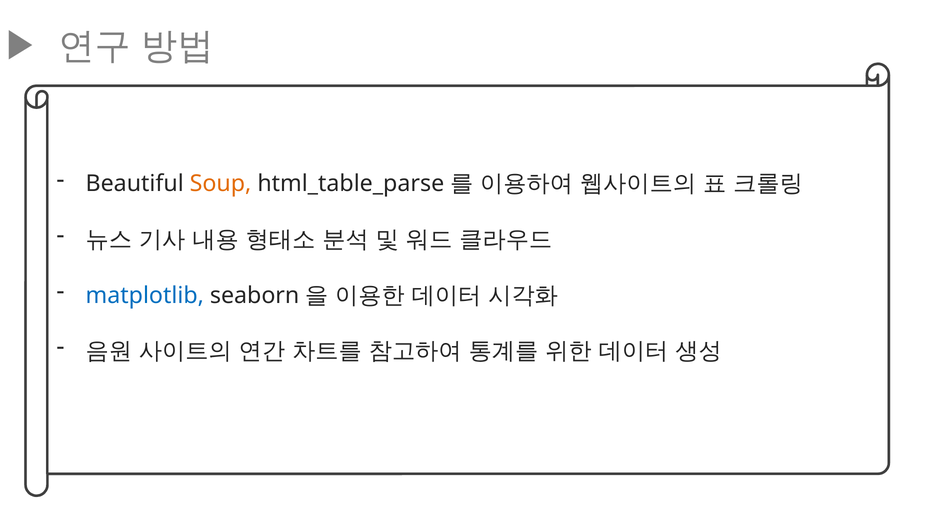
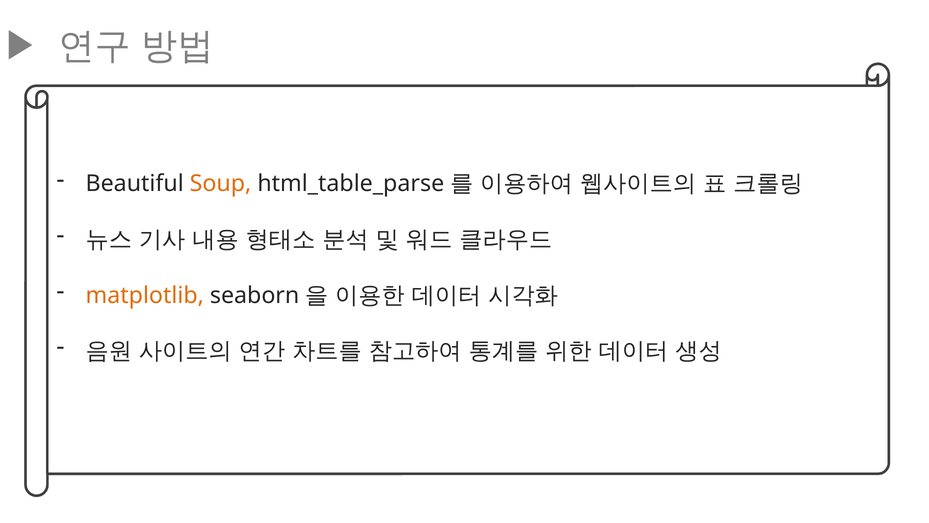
matplotlib colour: blue -> orange (145, 295)
